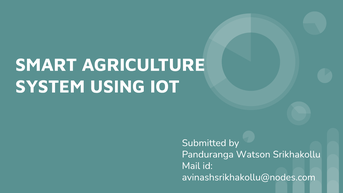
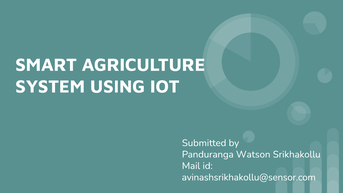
avinashsrikhakollu@nodes.com: avinashsrikhakollu@nodes.com -> avinashsrikhakollu@sensor.com (249, 177)
